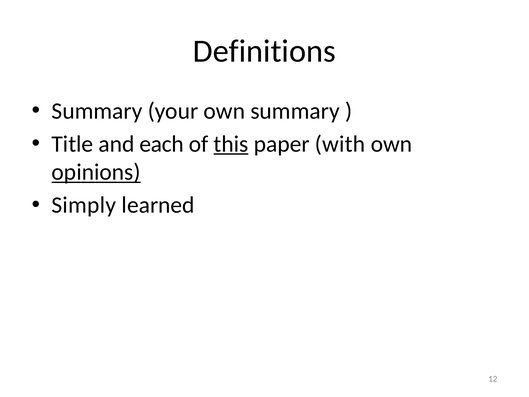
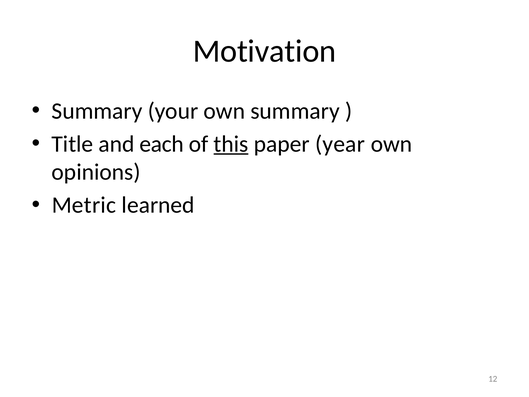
Definitions: Definitions -> Motivation (264, 51)
with: with -> year (340, 144)
opinions underline: present -> none (96, 172)
Simply: Simply -> Metric (84, 205)
